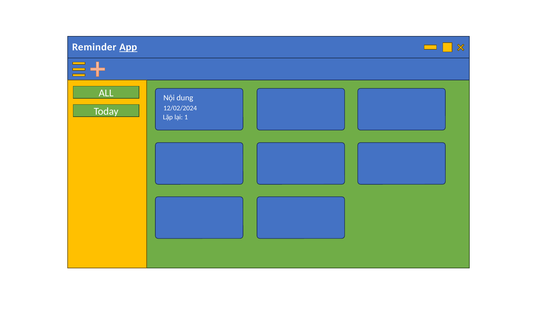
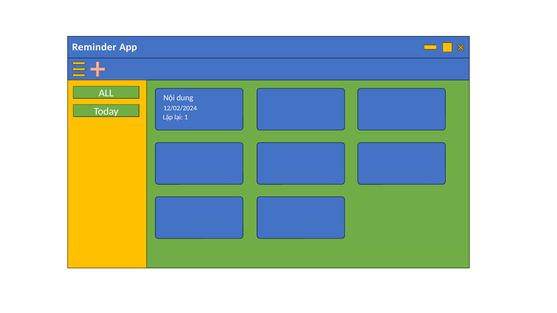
App underline: present -> none (128, 47)
